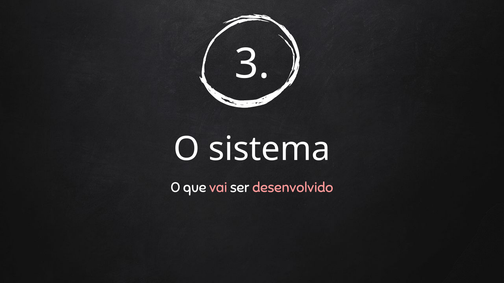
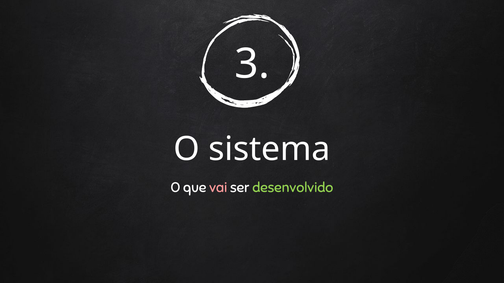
desenvolvido colour: pink -> light green (293, 188)
